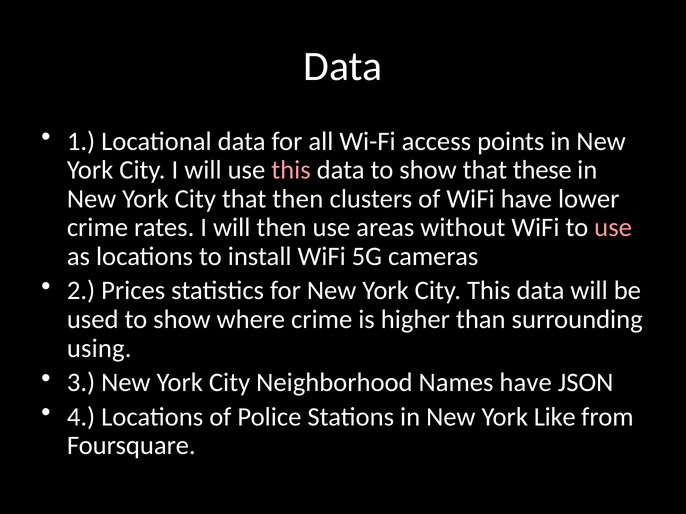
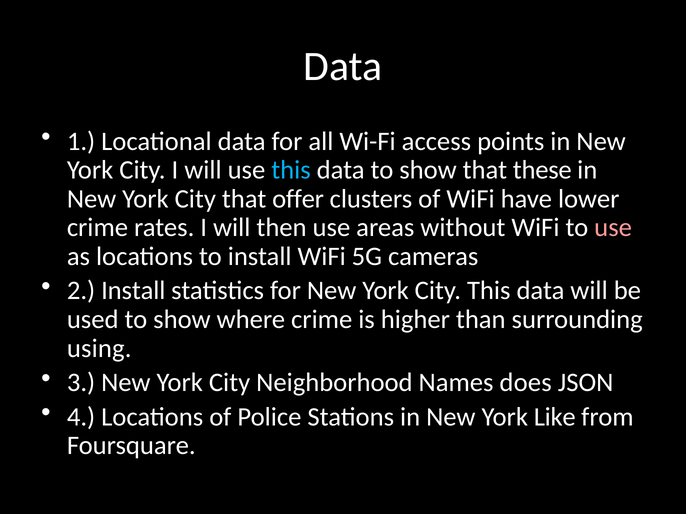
this colour: pink -> light blue (291, 170)
that then: then -> offer (298, 199)
2 Prices: Prices -> Install (133, 291)
Names have: have -> does (526, 383)
